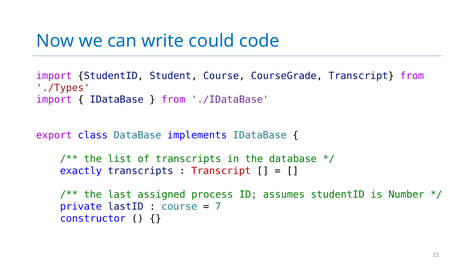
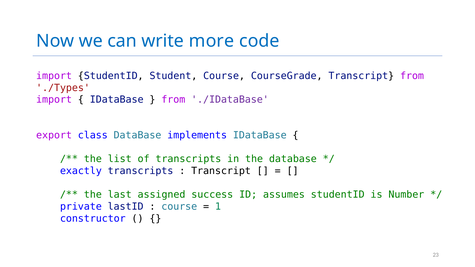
could: could -> more (212, 41)
Transcript colour: red -> black (221, 171)
process: process -> success (212, 195)
7: 7 -> 1 (218, 207)
